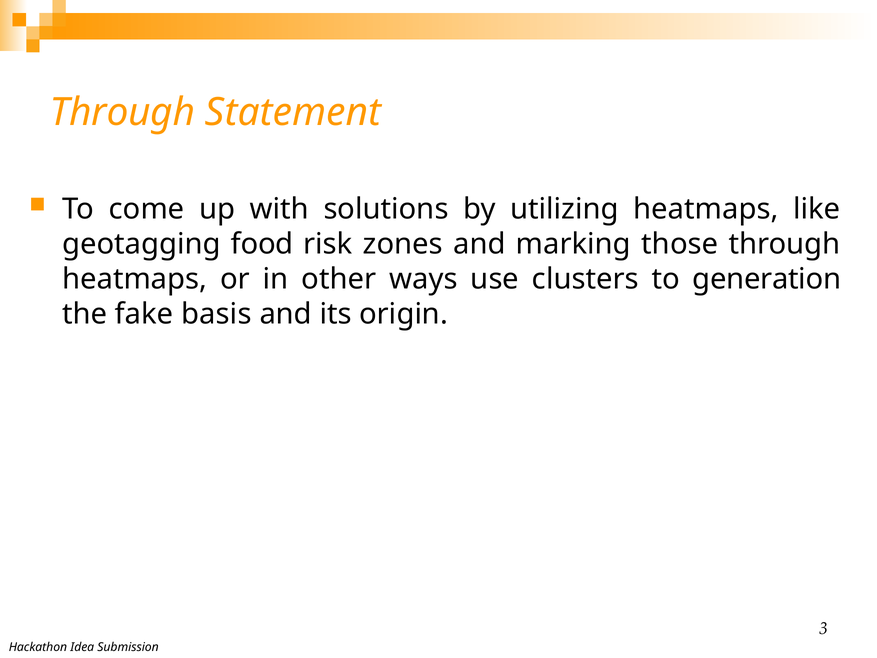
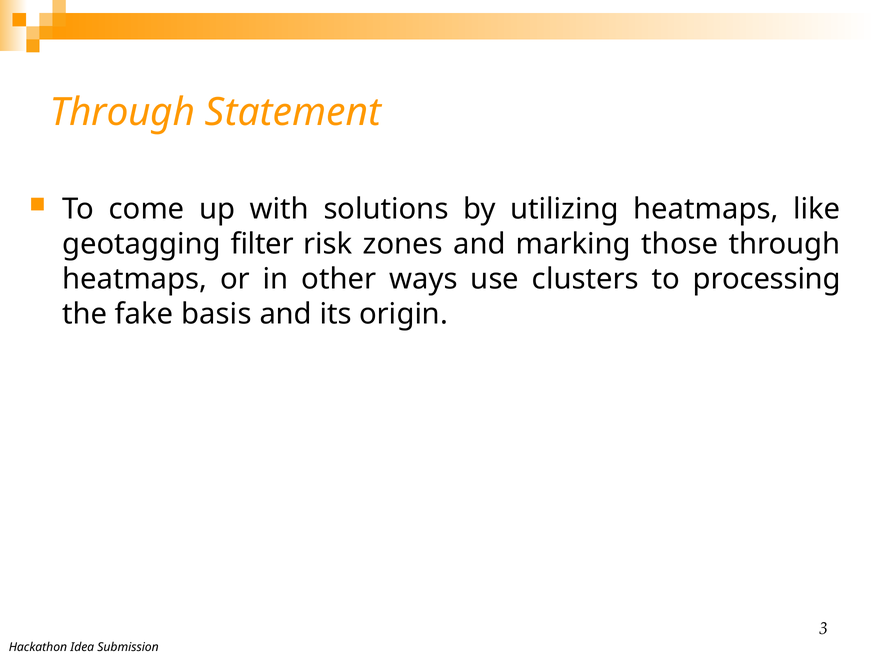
food: food -> filter (262, 244)
generation: generation -> processing (767, 279)
